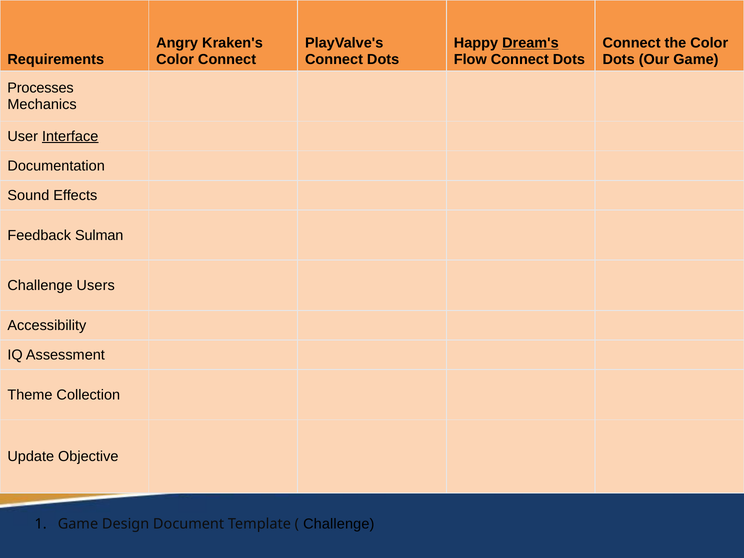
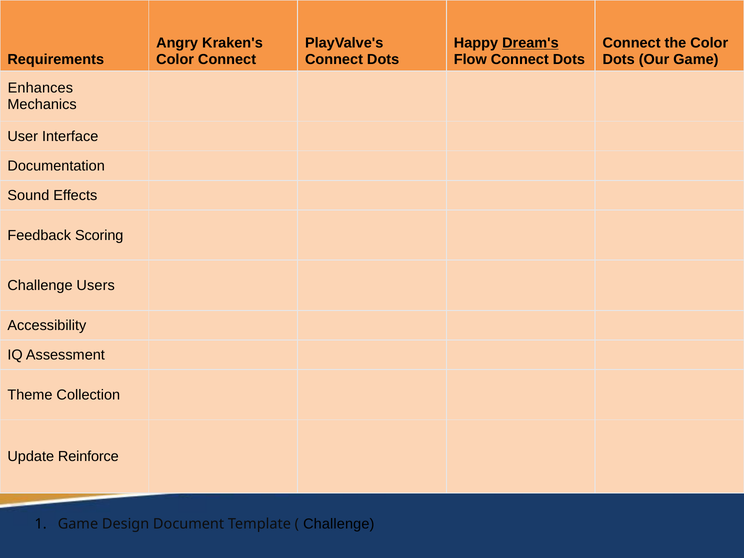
Processes: Processes -> Enhances (40, 88)
Interface underline: present -> none (70, 136)
Sulman: Sulman -> Scoring (99, 235)
Objective: Objective -> Reinforce (88, 457)
